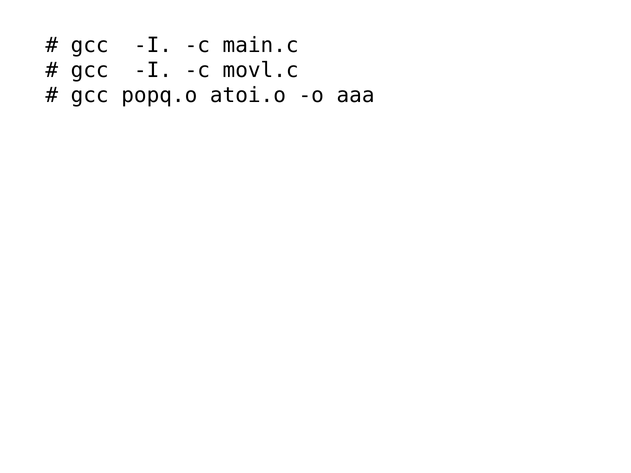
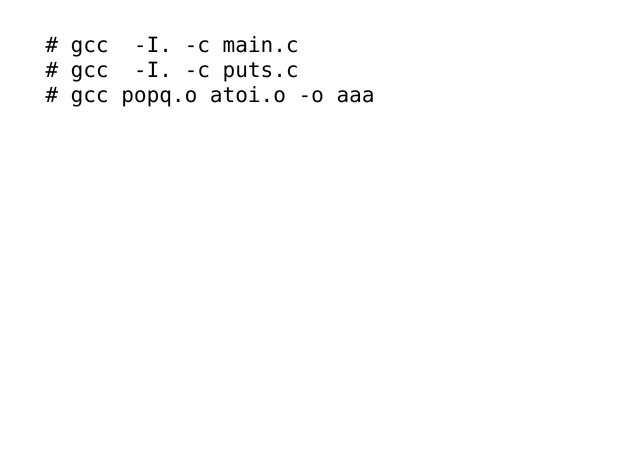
movl.c: movl.c -> puts.c (261, 70)
